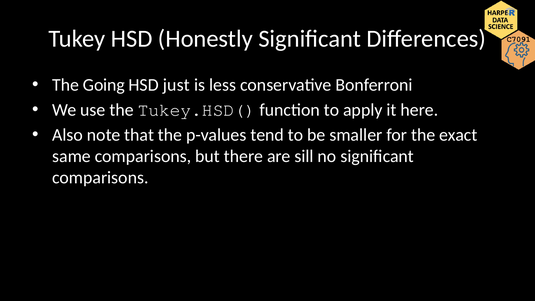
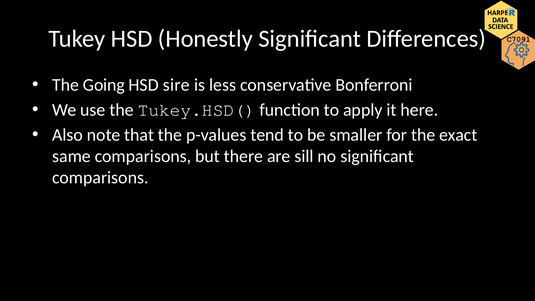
just: just -> sire (176, 85)
